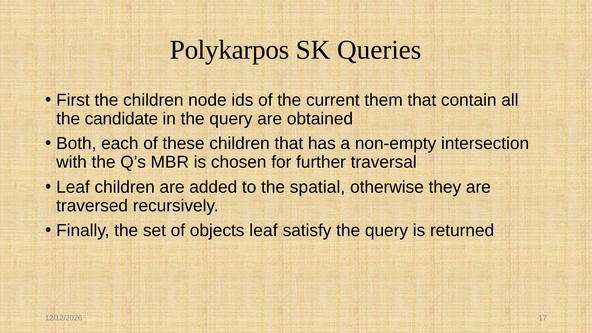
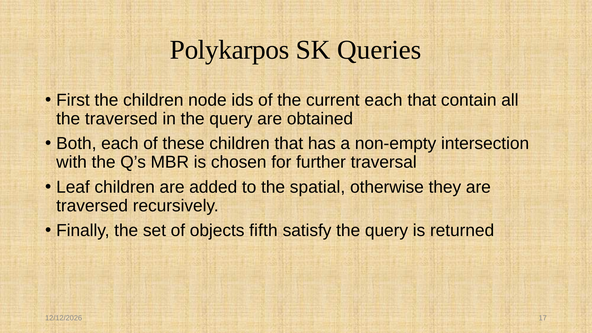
current them: them -> each (383, 100)
the candidate: candidate -> traversed (121, 119)
objects leaf: leaf -> fifth (263, 231)
